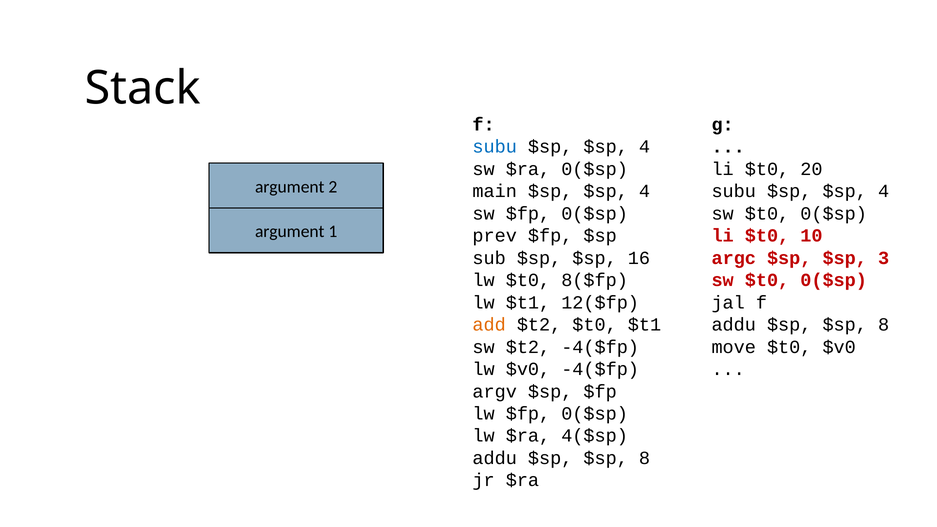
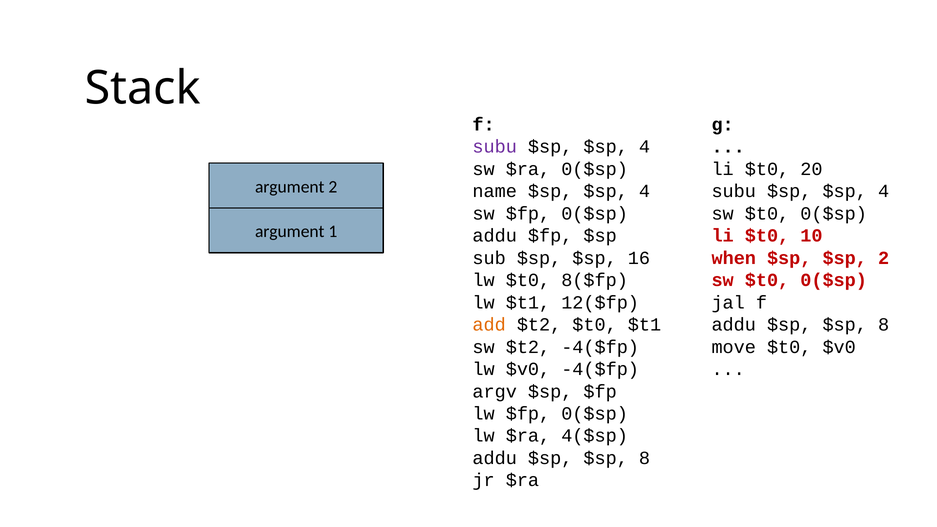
subu colour: blue -> purple (495, 147)
main: main -> name (495, 191)
prev: prev -> addu (495, 236)
argc: argc -> when (734, 258)
$sp 3: 3 -> 2 (884, 258)
